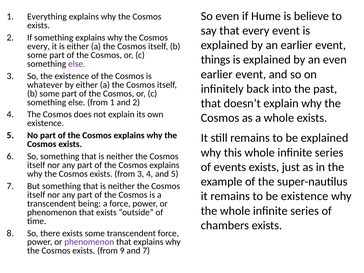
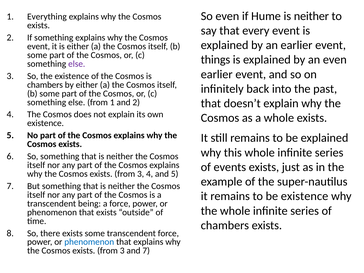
Hume is believe: believe -> neither (311, 16)
every: every -> event (39, 46)
whatever: whatever -> chambers (45, 85)
phenomenon colour: purple -> blue (89, 242)
9: 9 -> 3 (122, 251)
